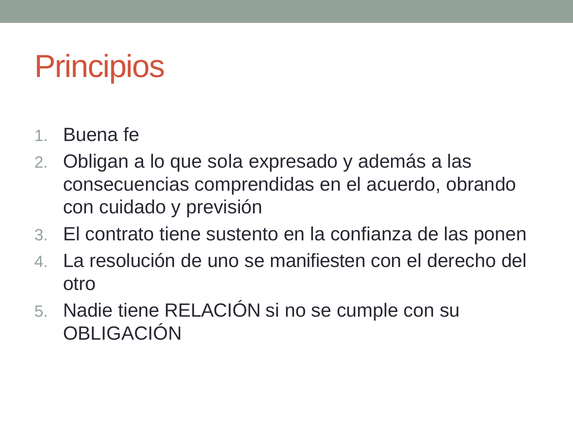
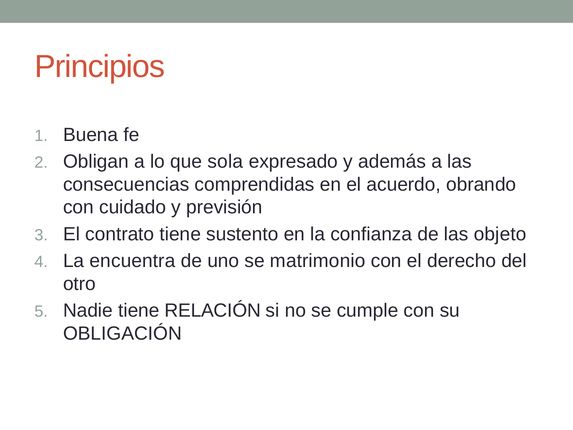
ponen: ponen -> objeto (500, 234)
resolución: resolución -> encuentra (132, 261)
manifiesten: manifiesten -> matrimonio (318, 261)
